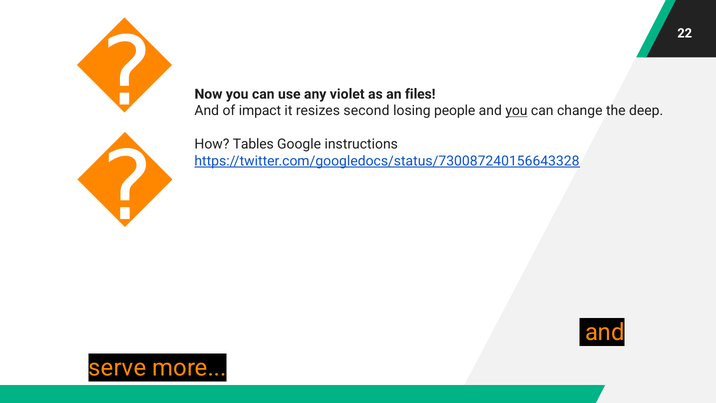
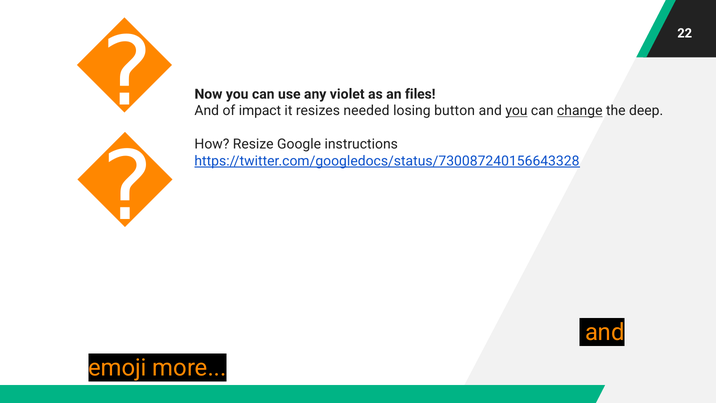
second: second -> needed (366, 111)
people: people -> button (455, 111)
change underline: none -> present (580, 111)
Tables: Tables -> Resize (253, 144)
serve: serve -> emoji (117, 367)
